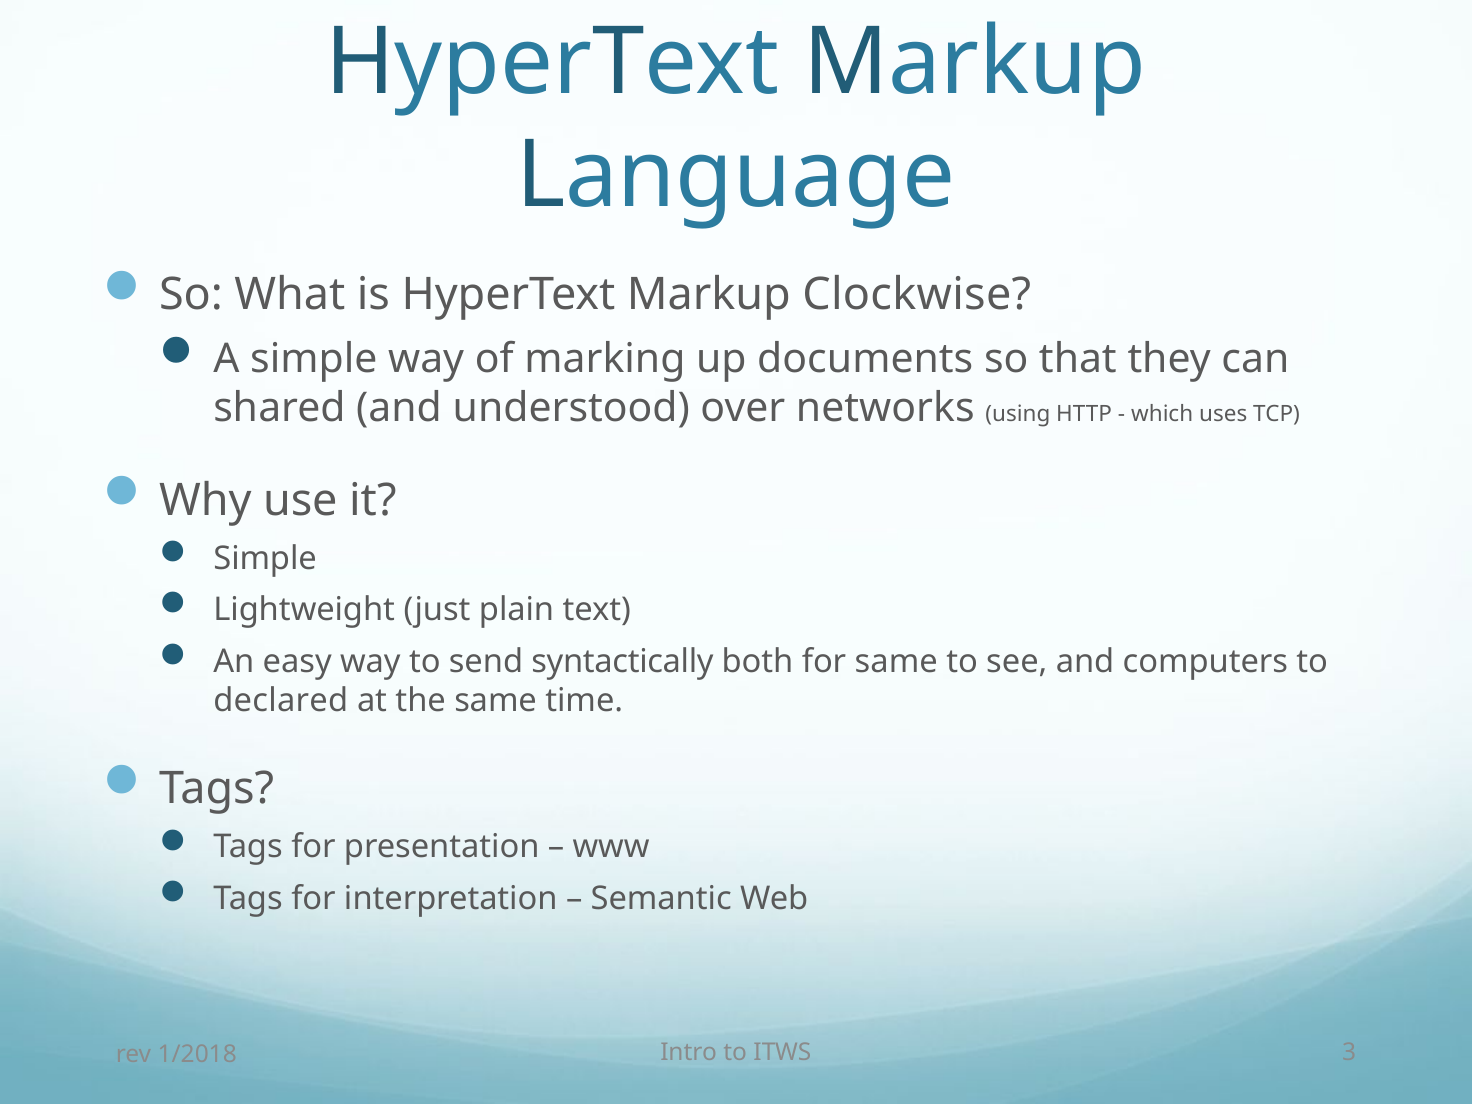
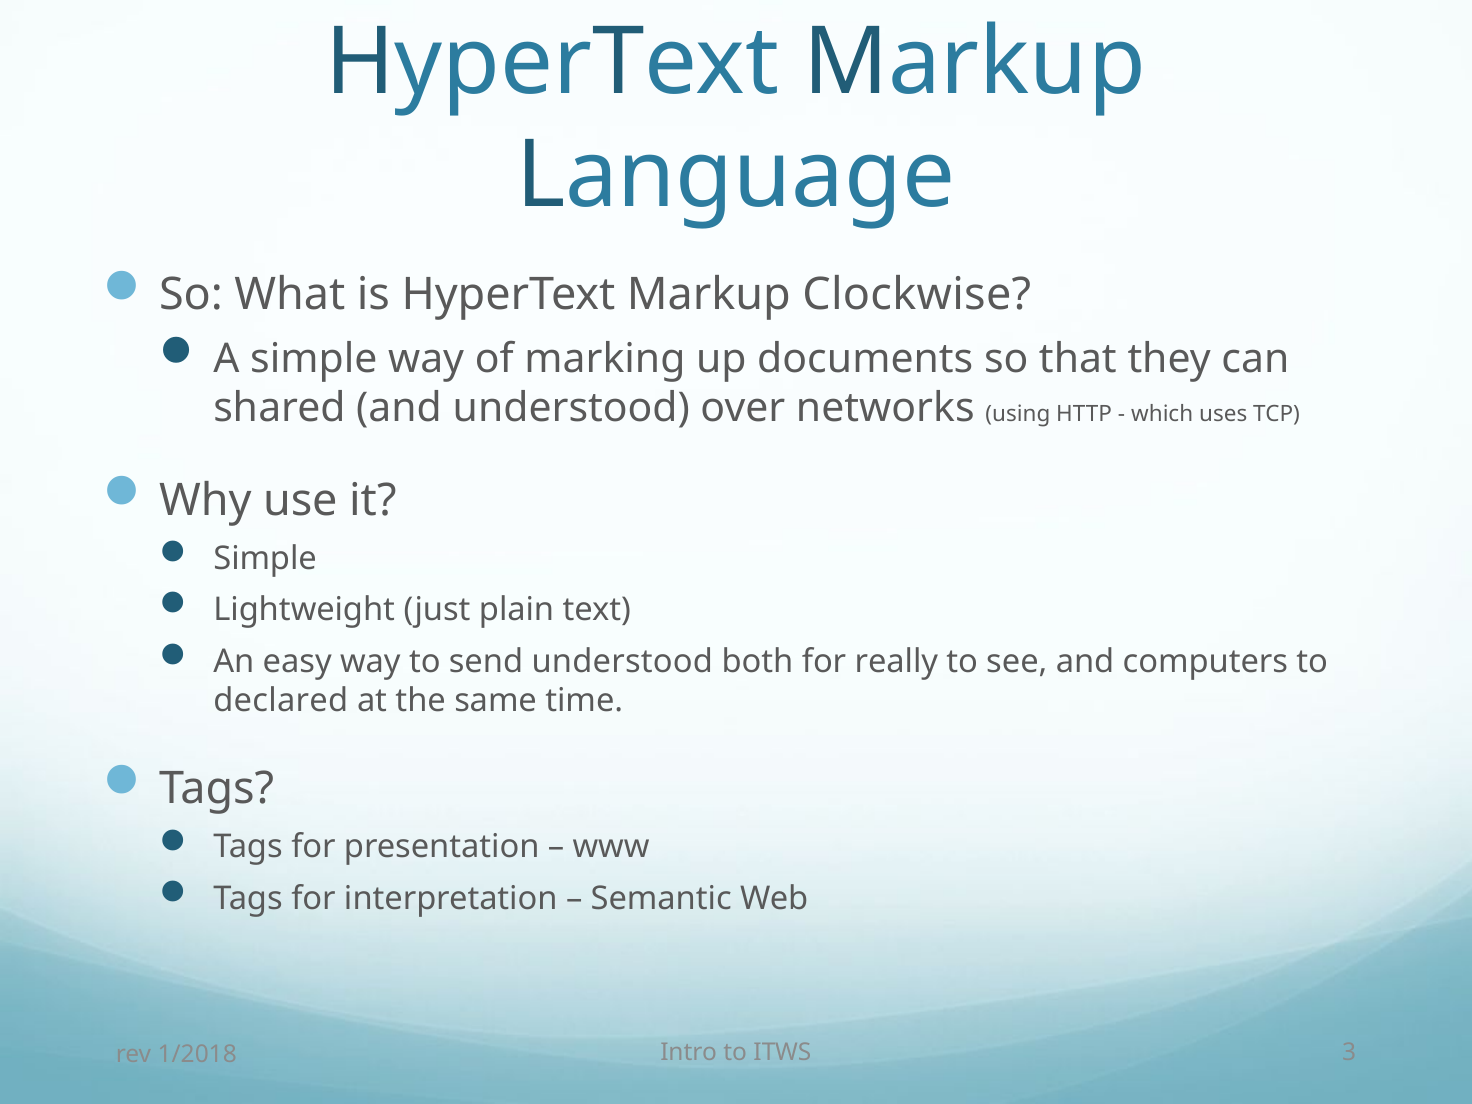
send syntactically: syntactically -> understood (622, 661)
for same: same -> really (896, 661)
